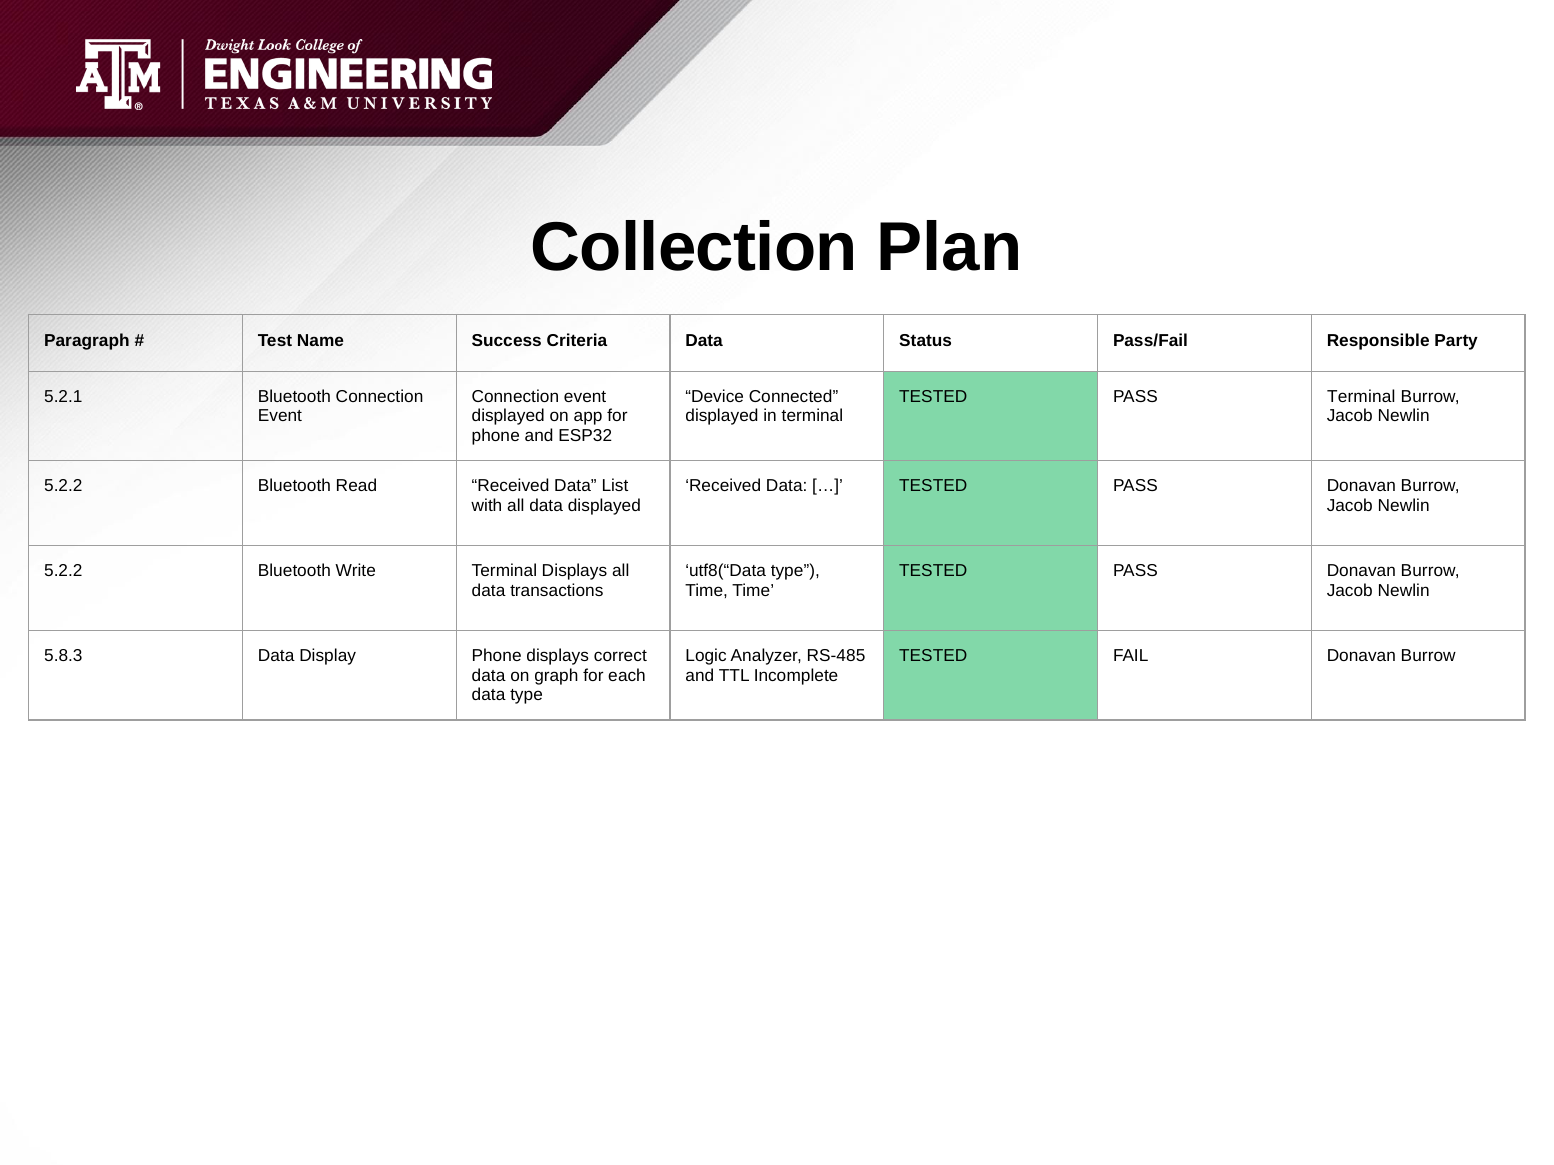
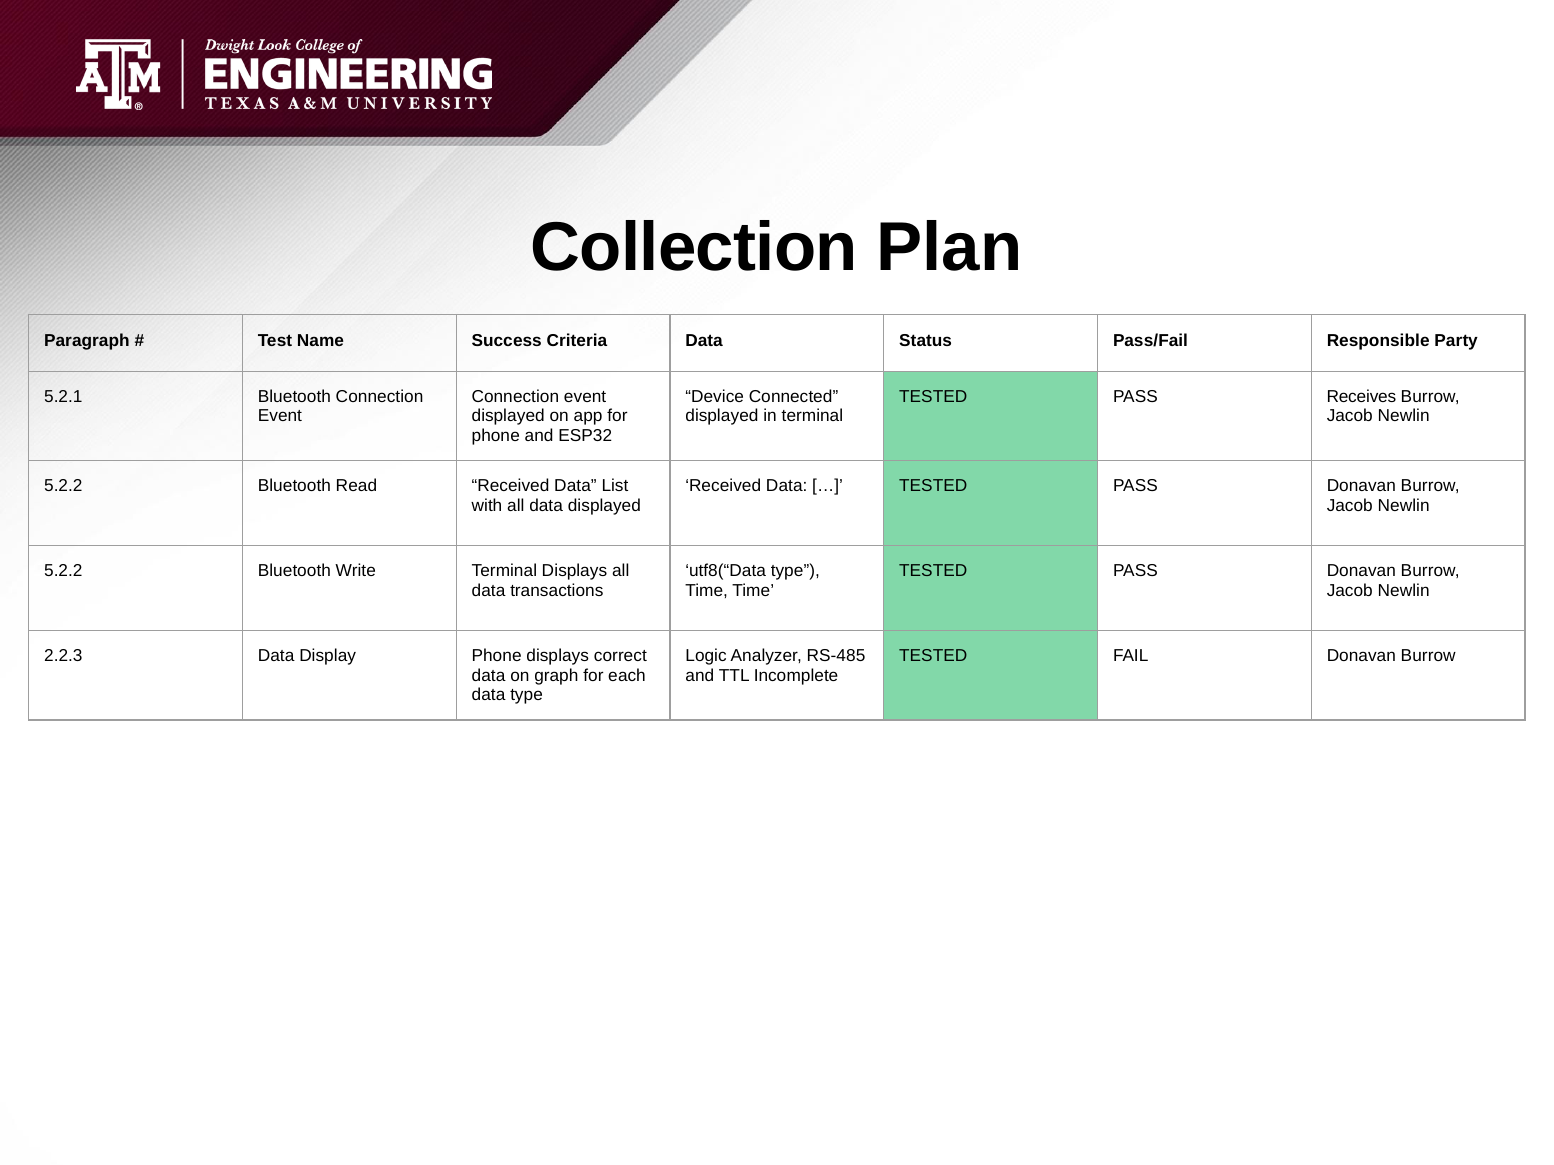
PASS Terminal: Terminal -> Receives (1361, 397)
5.8.3: 5.8.3 -> 2.2.3 (63, 657)
